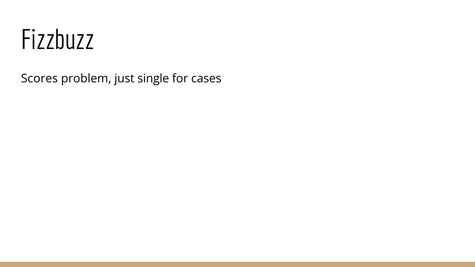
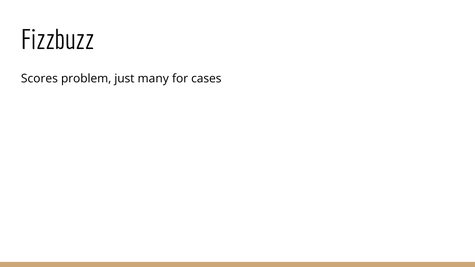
single: single -> many (153, 78)
